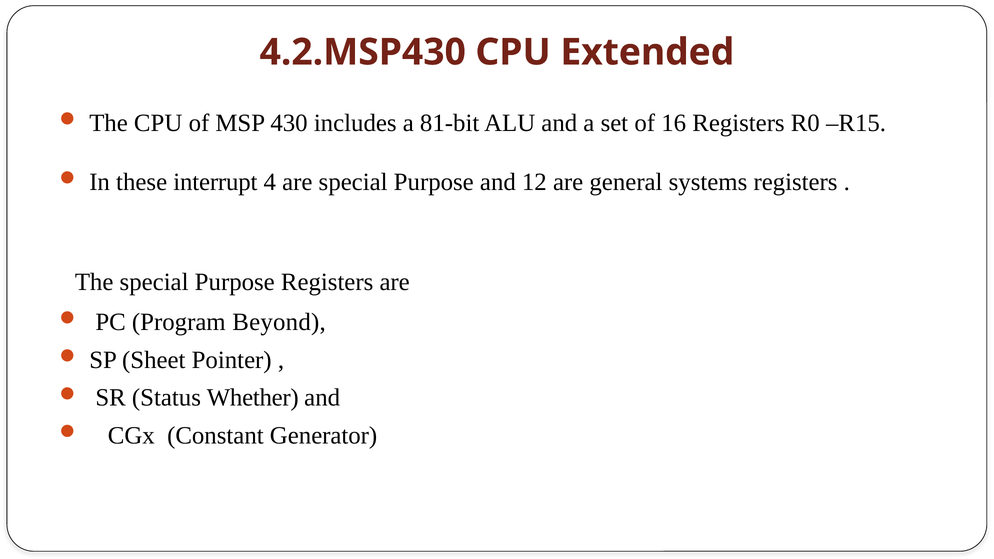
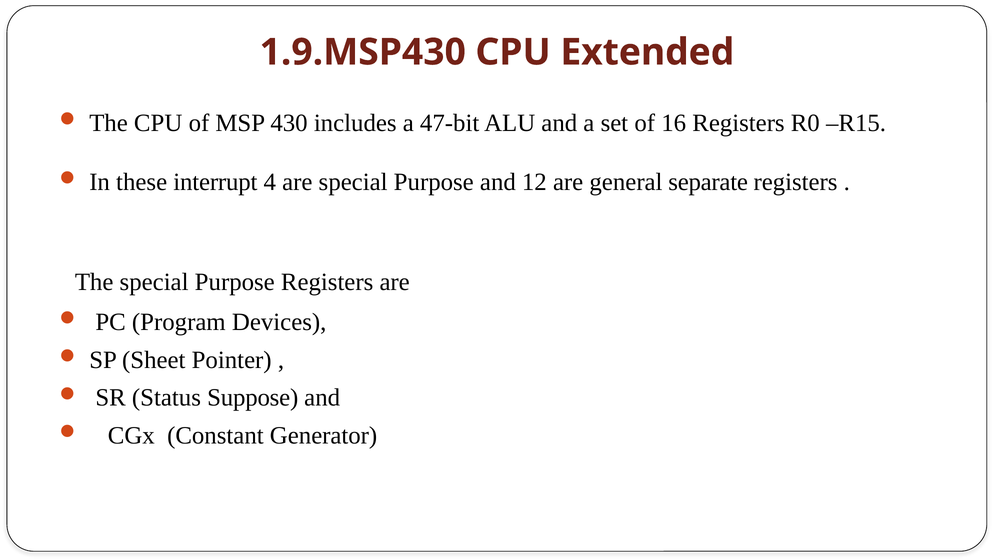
4.2.MSP430: 4.2.MSP430 -> 1.9.MSP430 (363, 52)
81-bit: 81-bit -> 47-bit (450, 123)
systems: systems -> separate (708, 182)
Beyond: Beyond -> Devices (279, 322)
Whether: Whether -> Suppose (253, 398)
